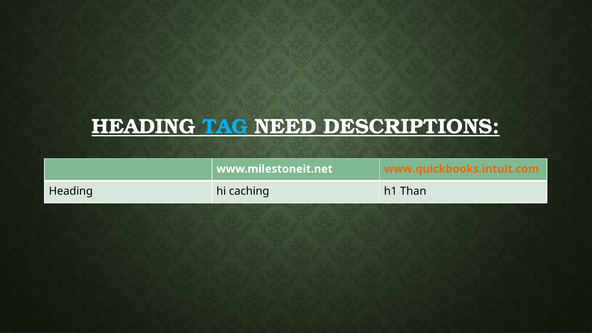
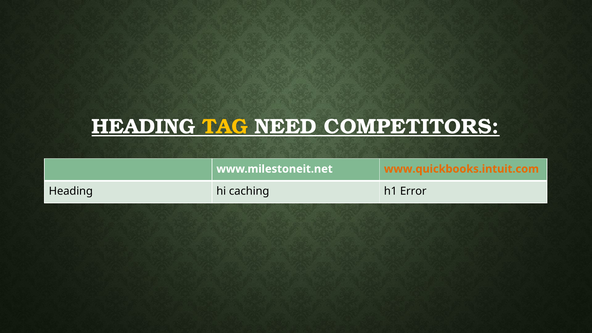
TAG colour: light blue -> yellow (225, 127)
DESCRIPTIONS: DESCRIPTIONS -> COMPETITORS (411, 127)
Than: Than -> Error (413, 191)
